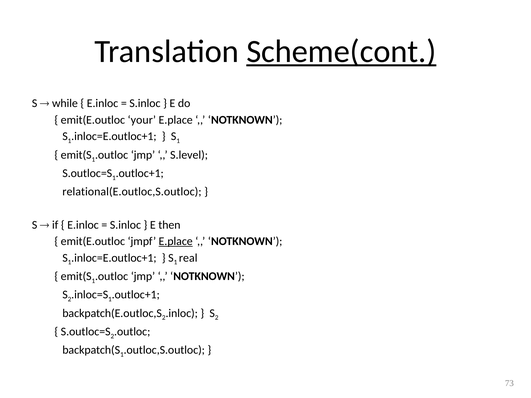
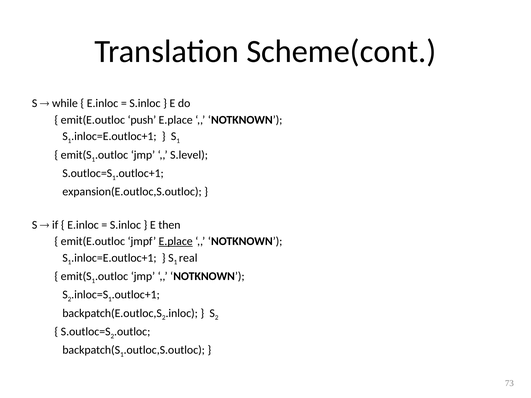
Scheme(cont underline: present -> none (341, 51)
your: your -> push (142, 120)
relational(E.outloc,S.outloc: relational(E.outloc,S.outloc -> expansion(E.outloc,S.outloc (132, 192)
